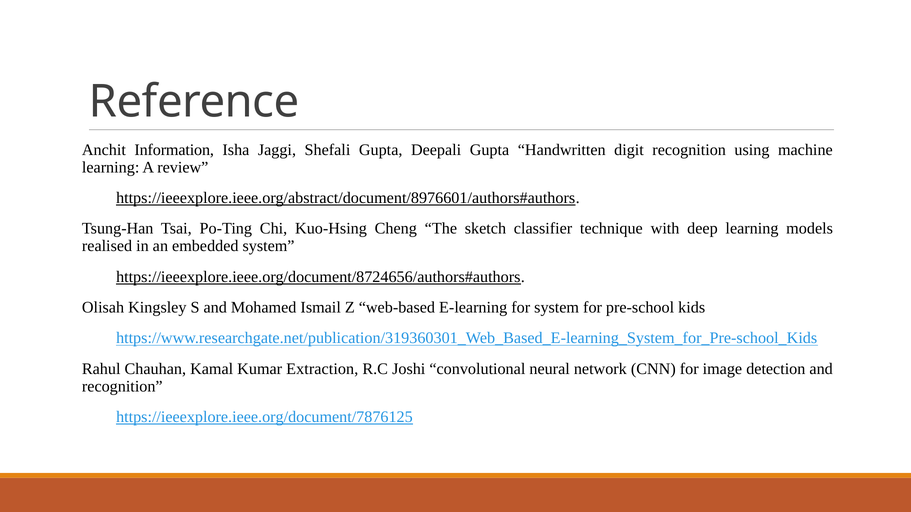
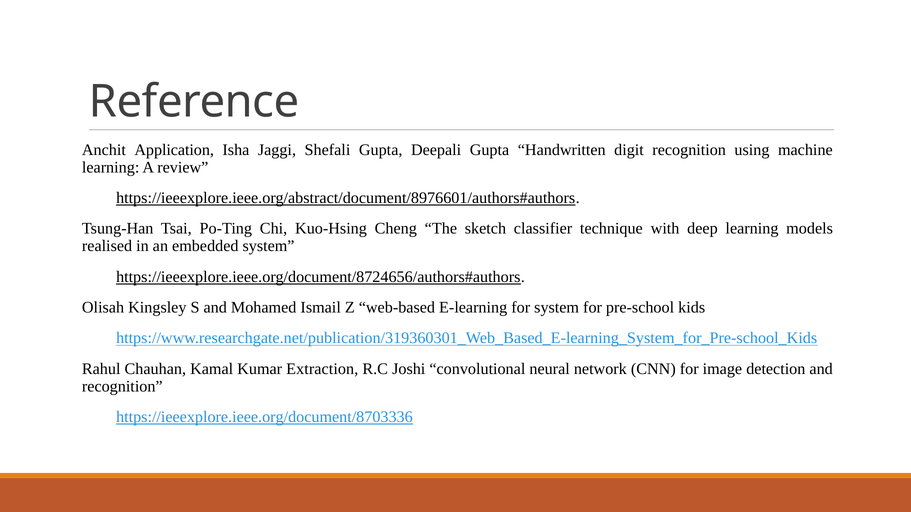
Information: Information -> Application (174, 150)
https://ieeexplore.ieee.org/document/7876125: https://ieeexplore.ieee.org/document/7876125 -> https://ieeexplore.ieee.org/document/8703336 (264, 417)
